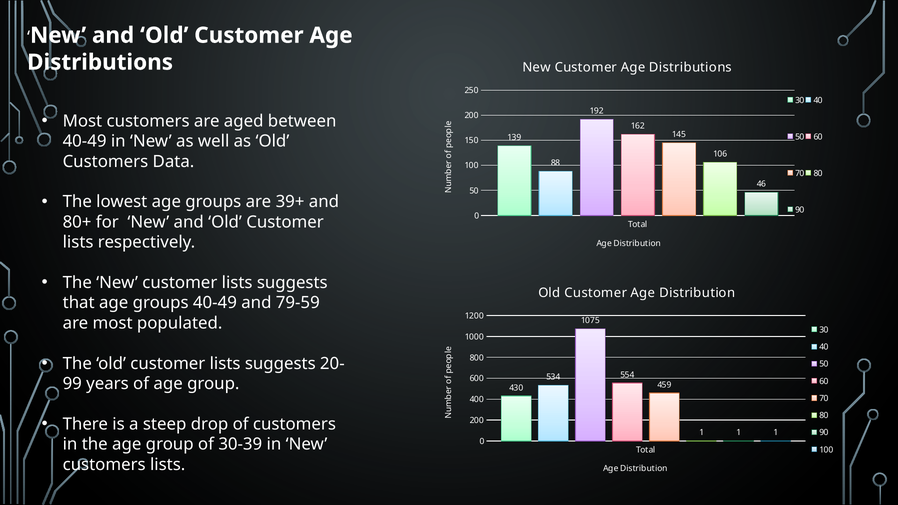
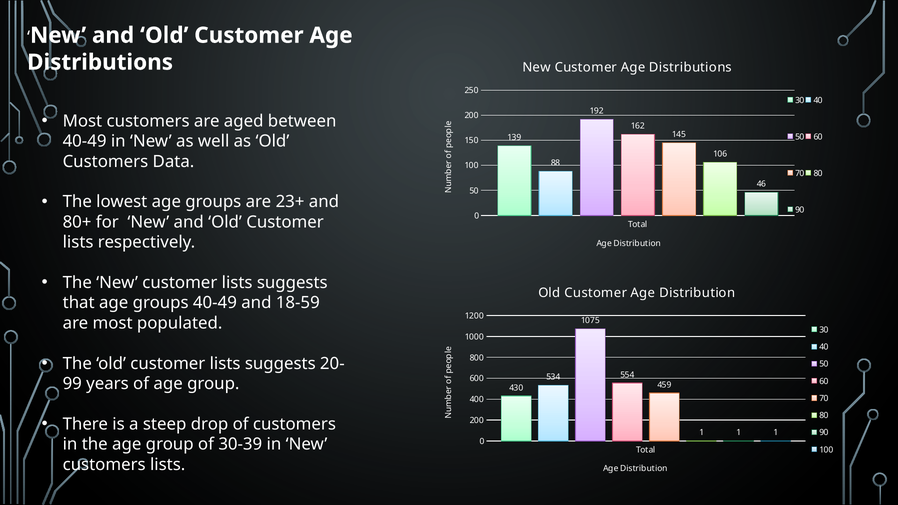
39+: 39+ -> 23+ (290, 202)
79-59: 79-59 -> 18-59 (298, 303)
